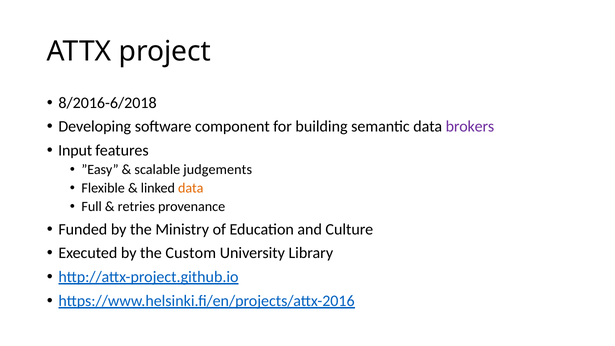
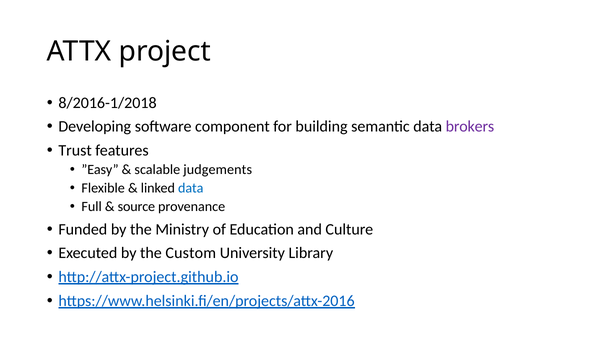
8/2016-6/2018: 8/2016-6/2018 -> 8/2016-1/2018 (108, 103)
Input: Input -> Trust (75, 150)
data colour: orange -> blue (191, 188)
retries: retries -> source (136, 207)
